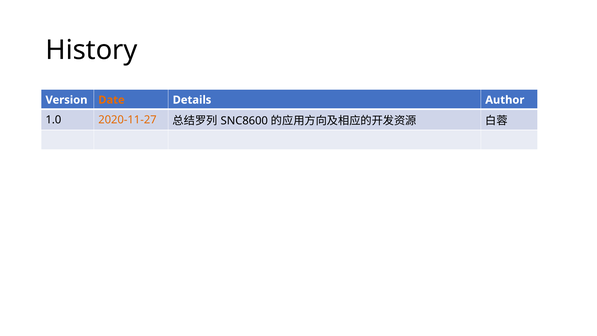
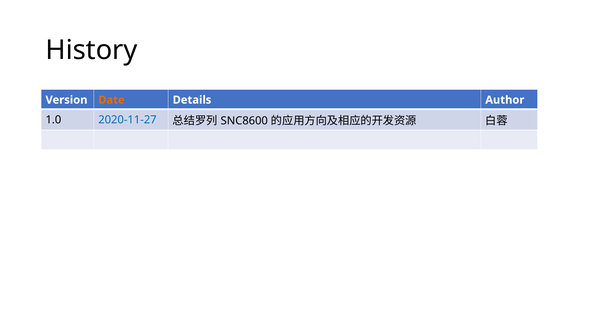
2020-11-27 colour: orange -> blue (127, 120)
